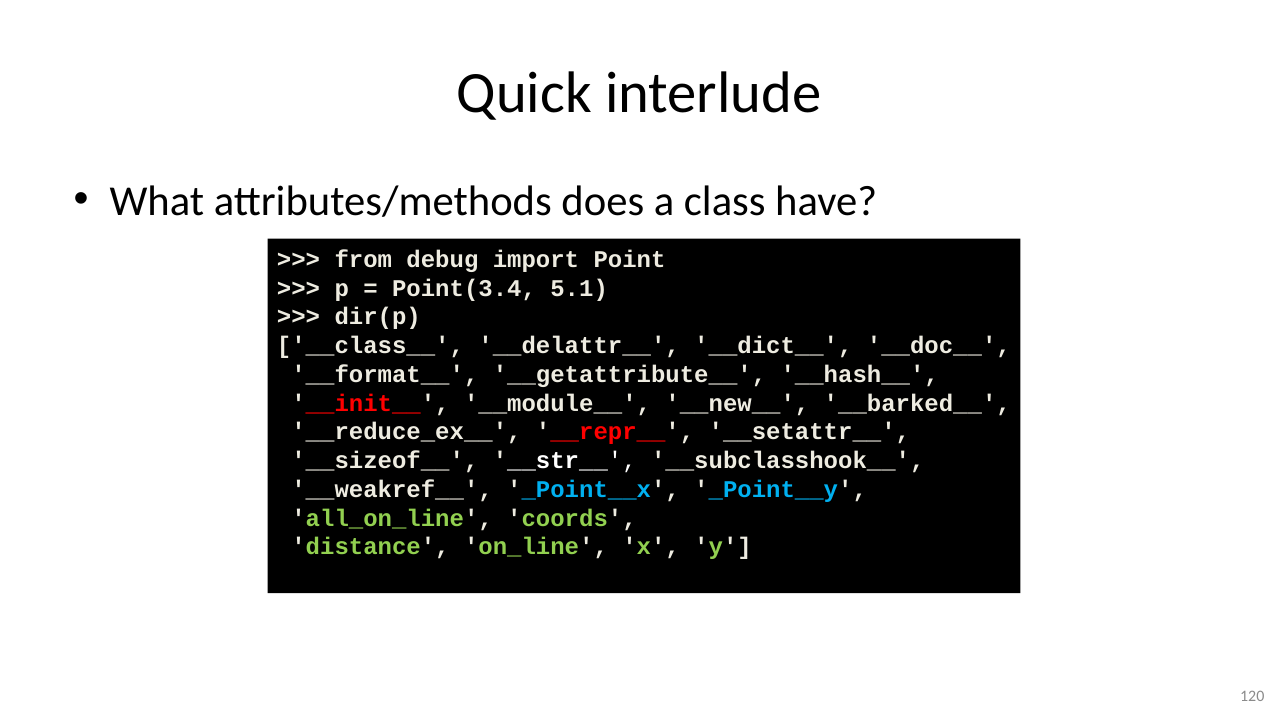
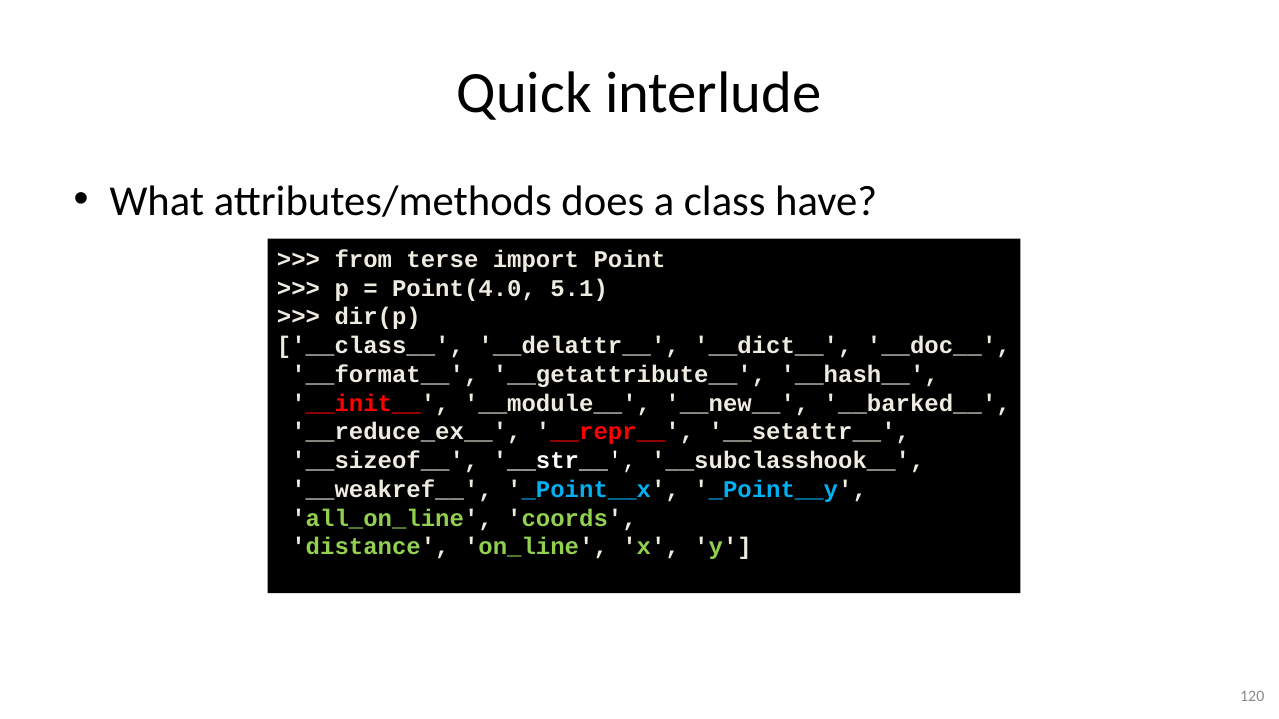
debug: debug -> terse (442, 260)
Point(3.4: Point(3.4 -> Point(4.0 (464, 288)
